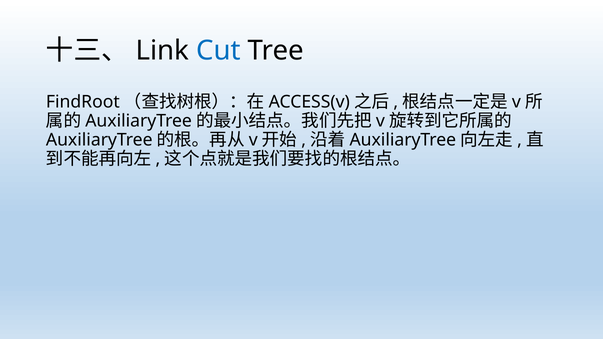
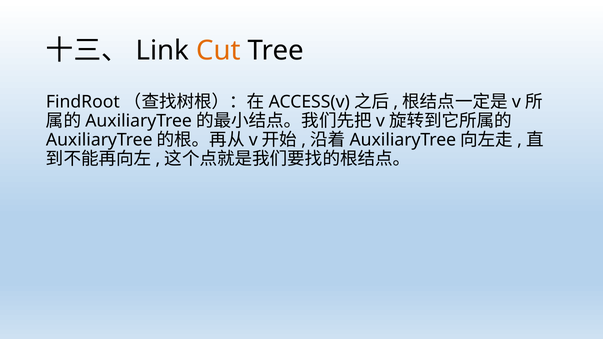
Cut colour: blue -> orange (218, 51)
